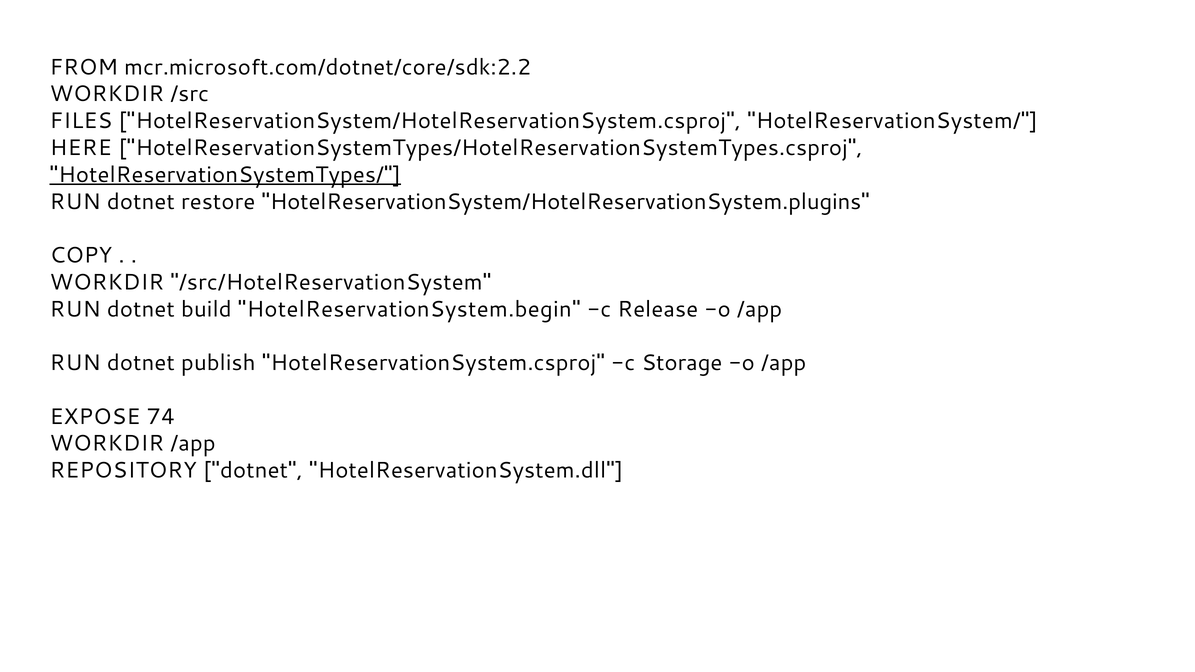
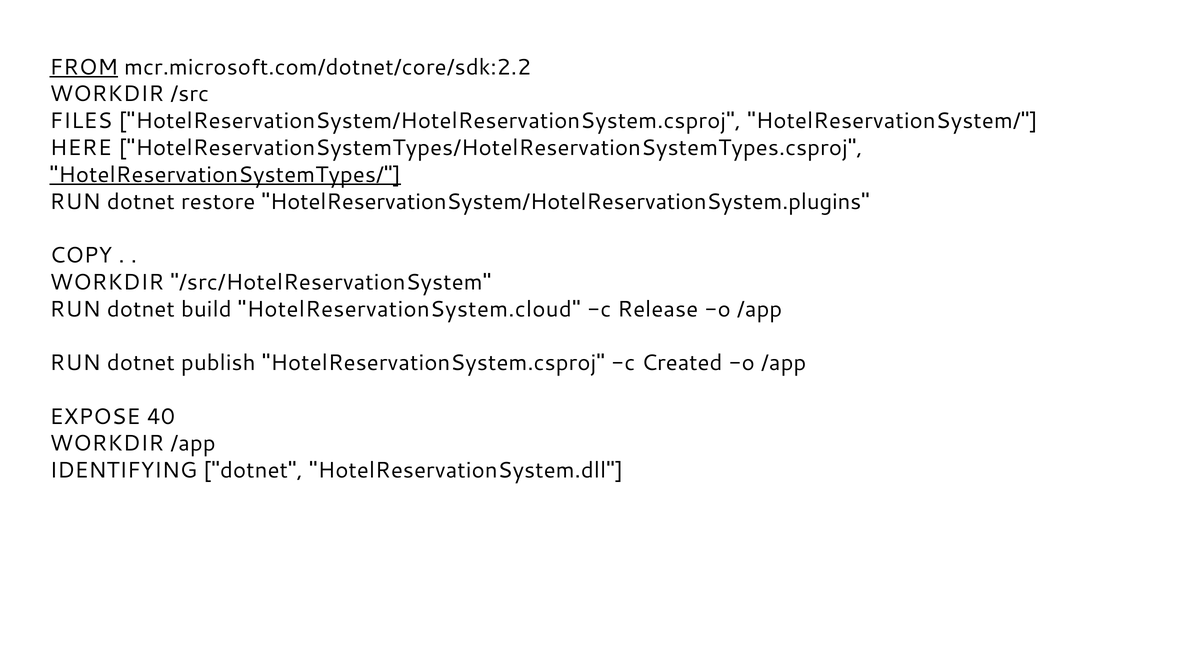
FROM underline: none -> present (84, 67)
HotelReservationSystem.begin: HotelReservationSystem.begin -> HotelReservationSystem.cloud (409, 309)
Storage: Storage -> Created (682, 363)
74: 74 -> 40 (161, 417)
REPOSITORY: REPOSITORY -> IDENTIFYING (123, 471)
